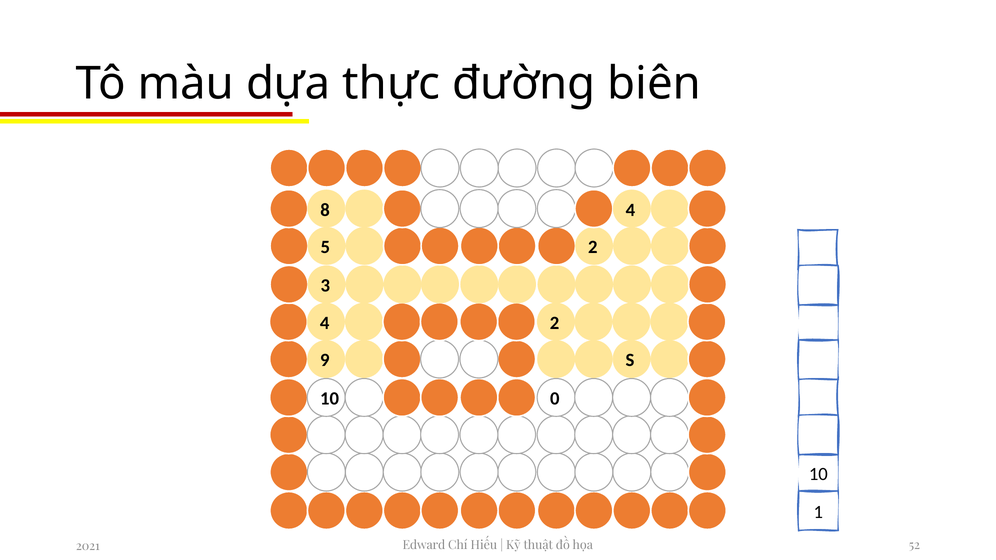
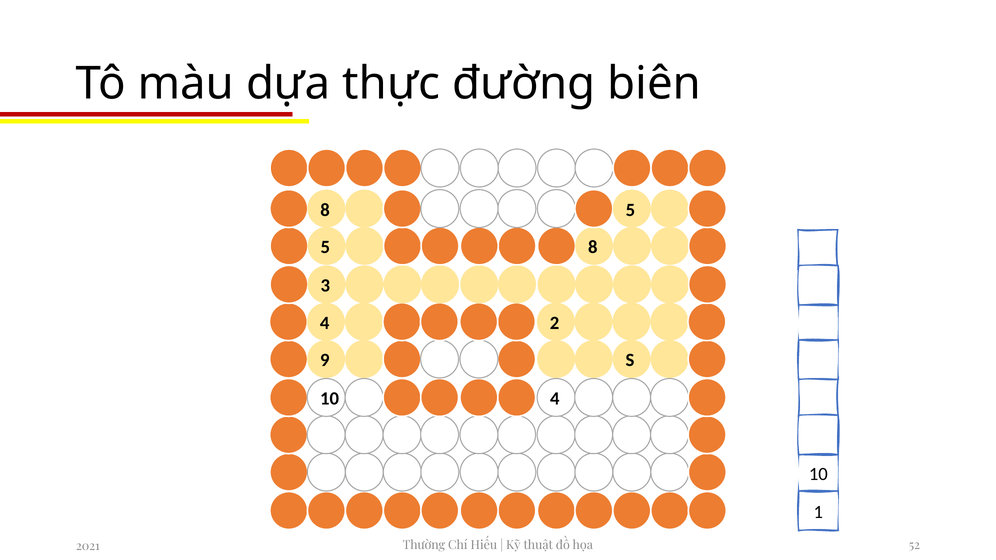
8 4: 4 -> 5 (630, 210)
5 2: 2 -> 8 (593, 247)
10 0: 0 -> 4 (555, 399)
Edward: Edward -> Thường (424, 545)
